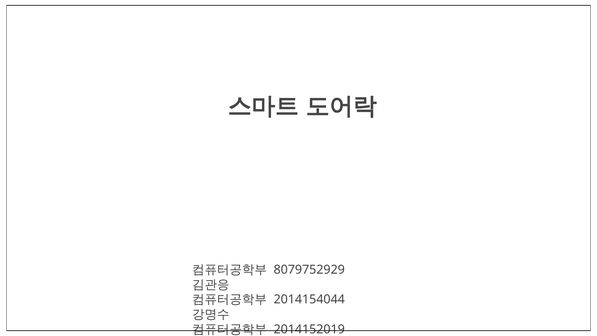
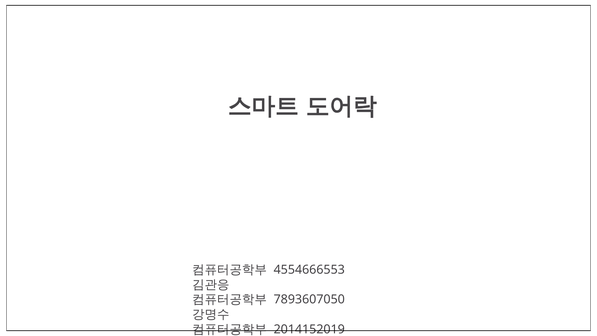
8079752929: 8079752929 -> 4554666553 (309, 270)
2014154044: 2014154044 -> 7893607050 (309, 299)
